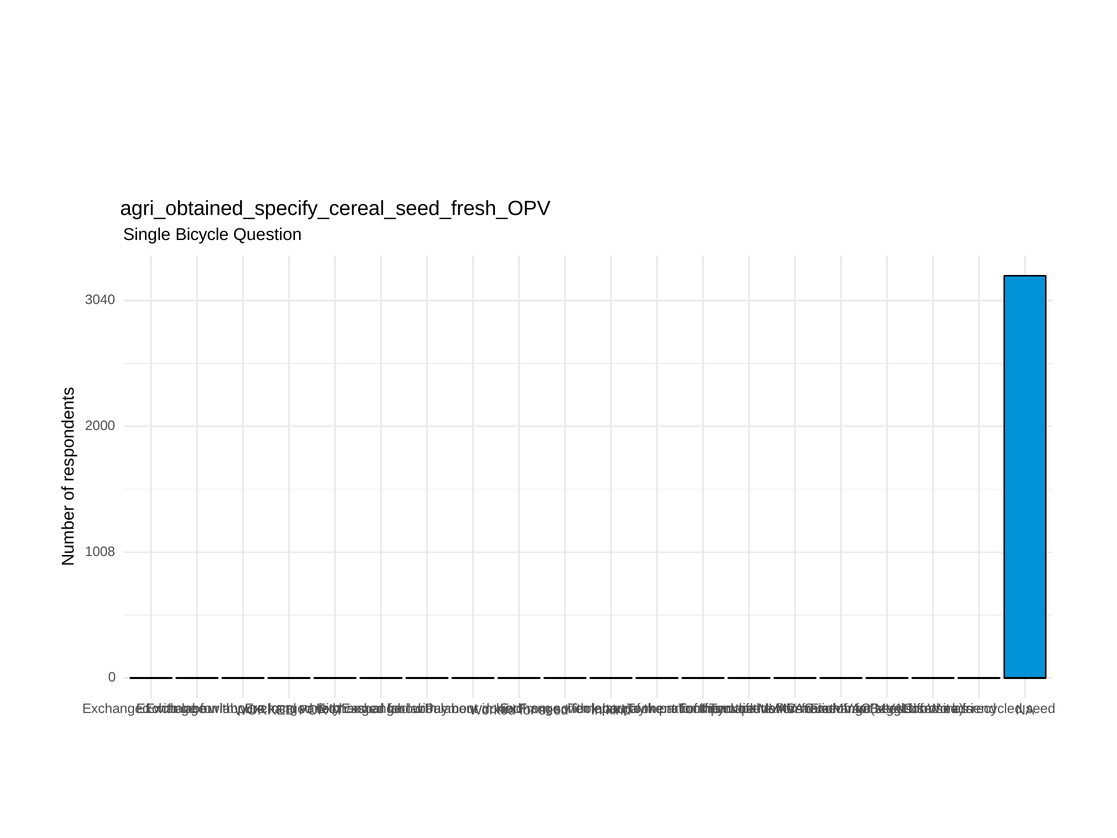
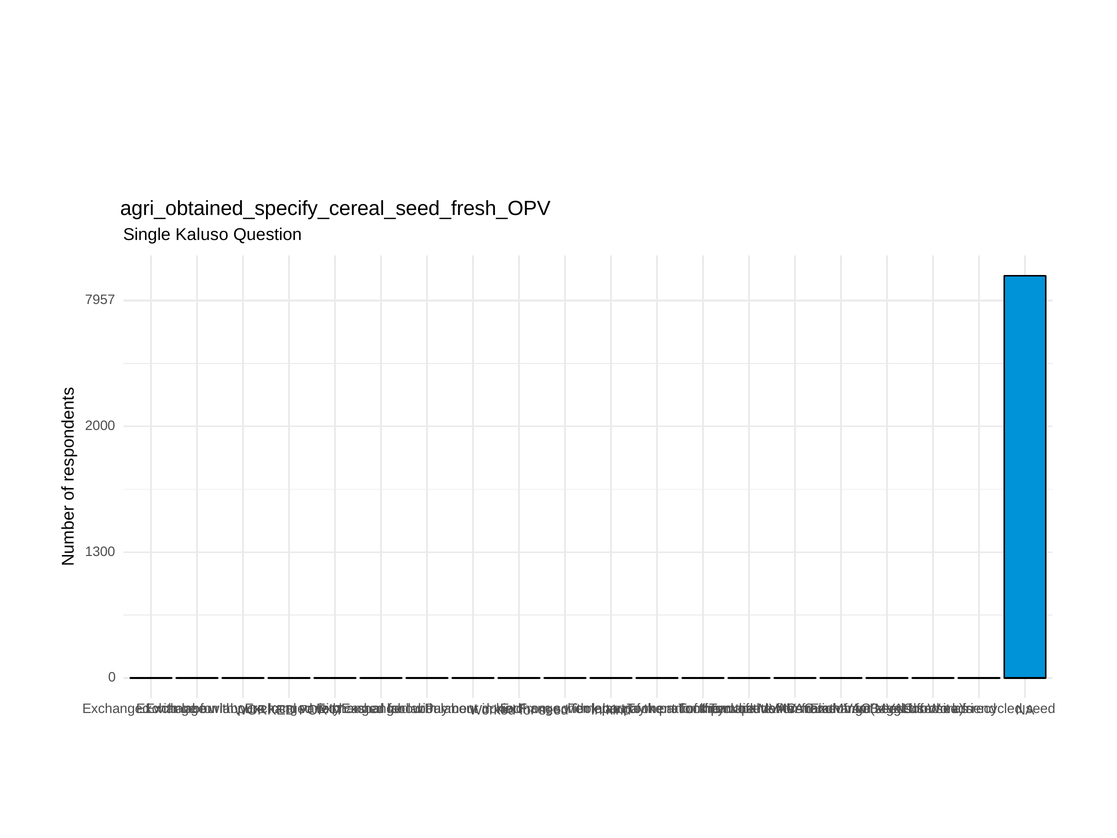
Bicycle: Bicycle -> Kaluso (202, 234)
3040: 3040 -> 7957 (100, 300)
1008: 1008 -> 1300 (100, 551)
